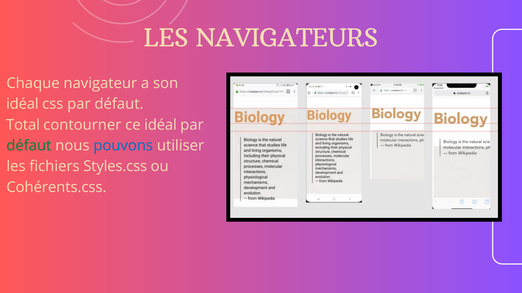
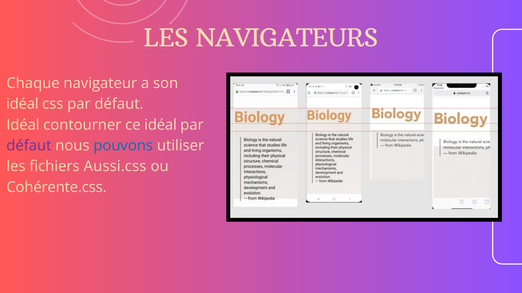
Total: Total -> Idéal (23, 125)
défaut colour: green -> purple (29, 146)
Styles.css: Styles.css -> Aussi.css (115, 167)
Cohérents.css: Cohérents.css -> Cohérente.css (56, 188)
